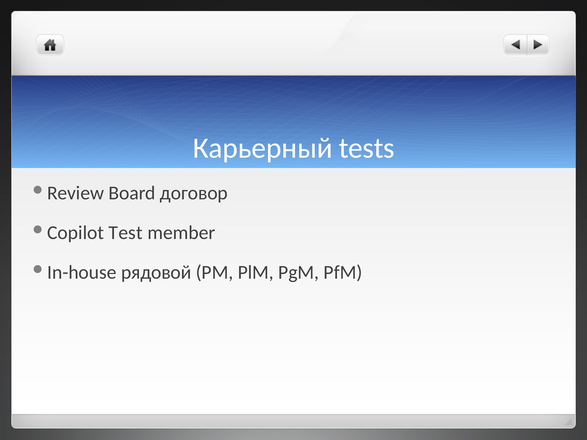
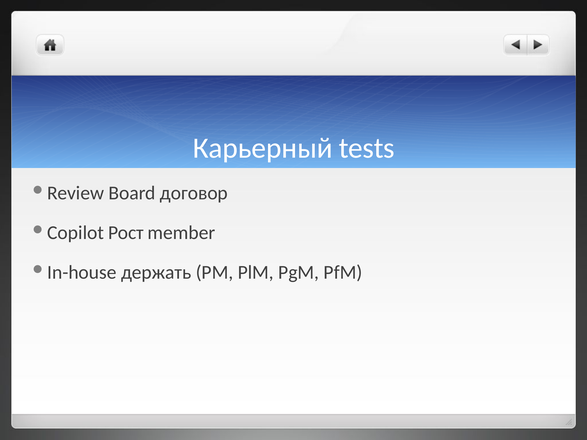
Test: Test -> Рост (126, 233)
рядовой: рядовой -> держать (156, 273)
